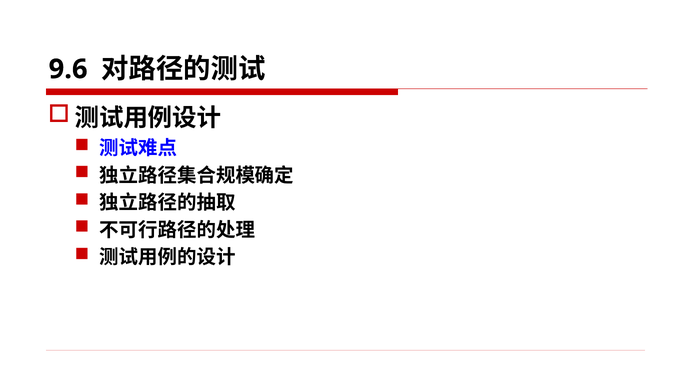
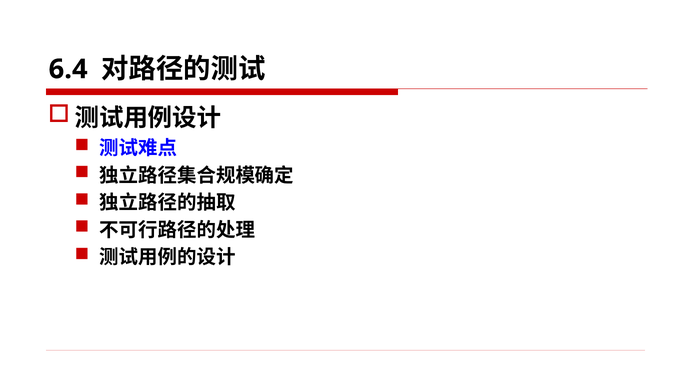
9.6: 9.6 -> 6.4 (68, 69)
